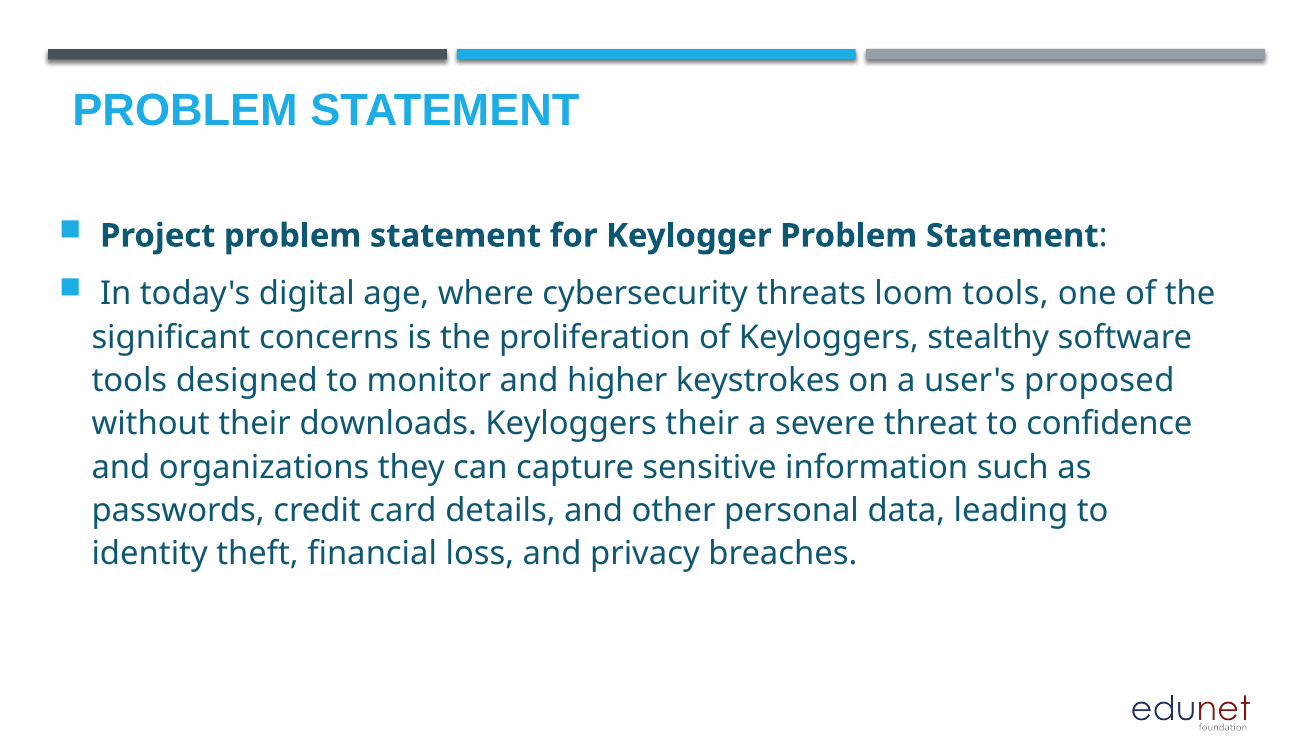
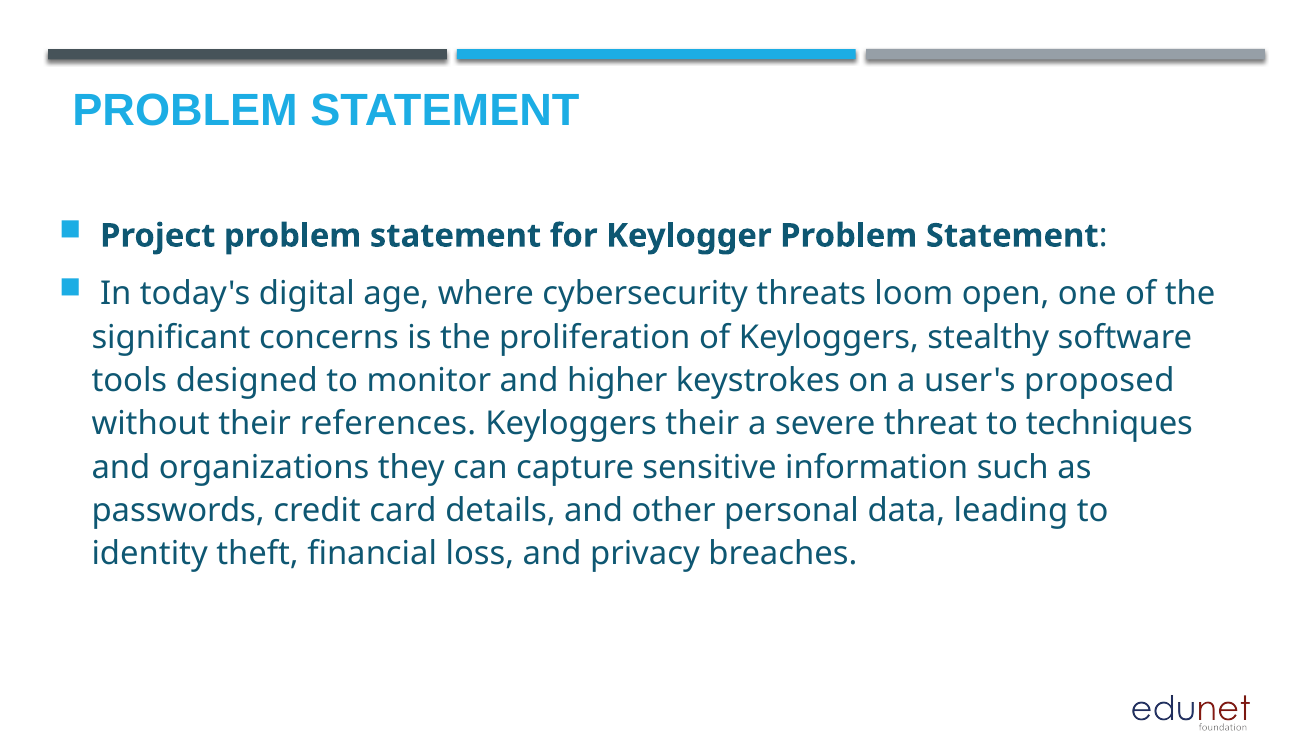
loom tools: tools -> open (1006, 294)
downloads: downloads -> references (388, 424)
confidence: confidence -> techniques (1109, 424)
